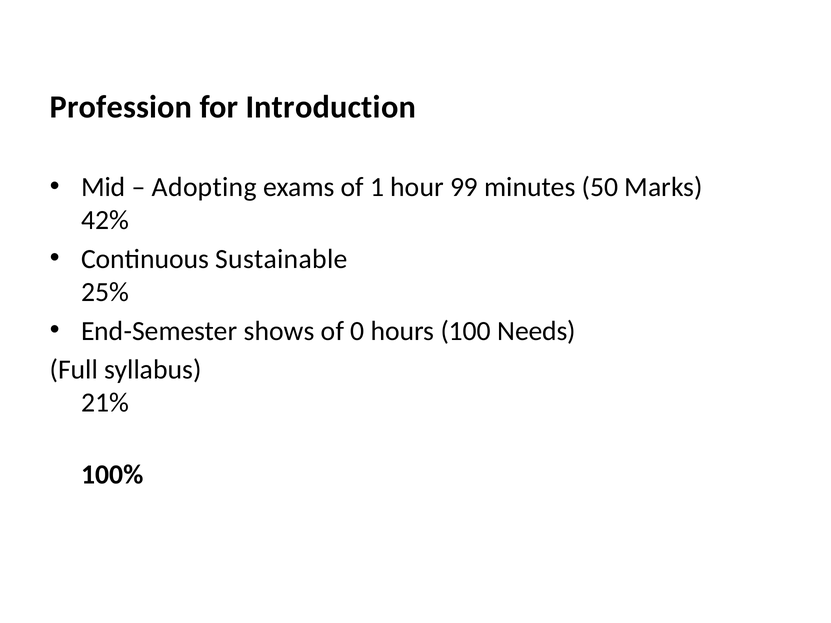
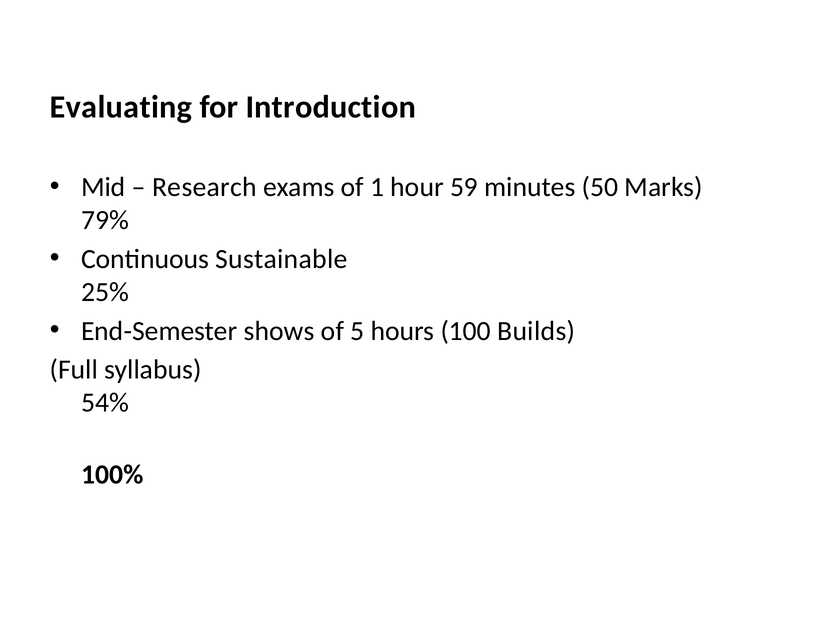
Profession: Profession -> Evaluating (121, 107)
Adopting: Adopting -> Research (204, 187)
99: 99 -> 59 (464, 187)
42%: 42% -> 79% (105, 220)
0: 0 -> 5 (357, 331)
Needs: Needs -> Builds (536, 331)
21%: 21% -> 54% (105, 403)
